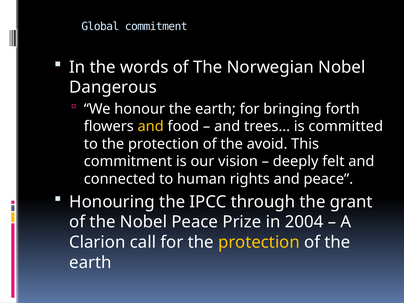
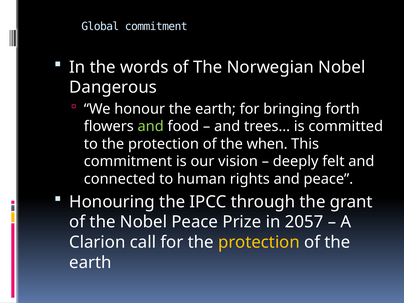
and colour: yellow -> light green (151, 126)
avoid: avoid -> when (267, 144)
2004: 2004 -> 2057 (304, 222)
